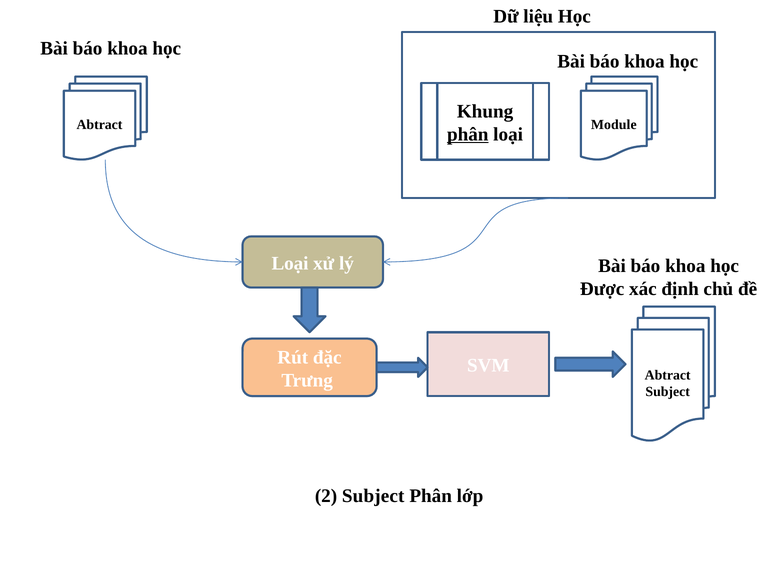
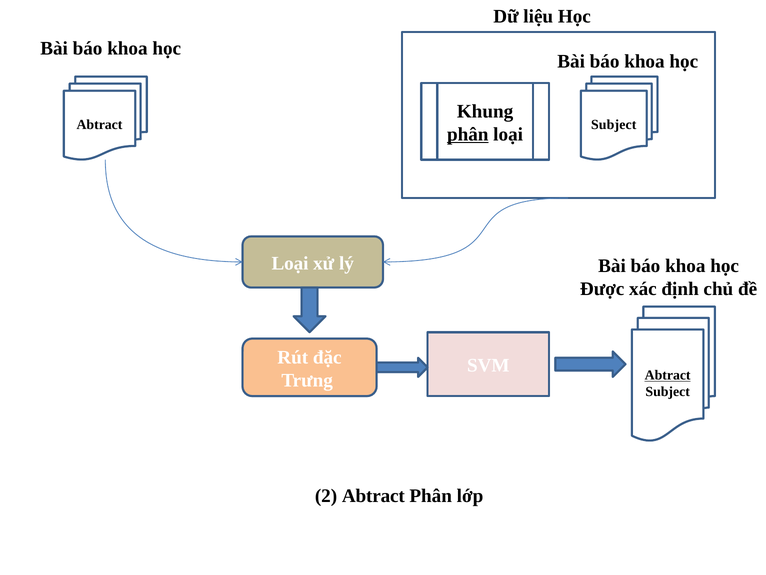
Module: Module -> Subject (614, 125)
Abtract underline: none -> present (668, 375)
2 Subject: Subject -> Abtract (373, 495)
